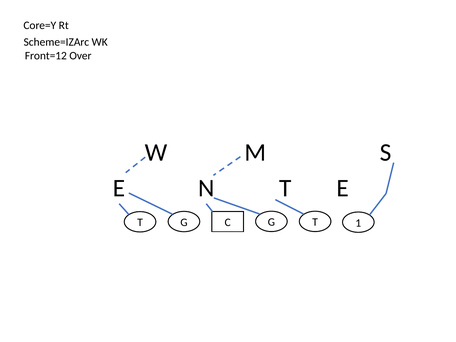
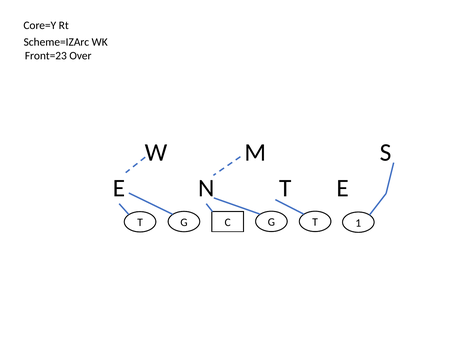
Front=12: Front=12 -> Front=23 (46, 56)
